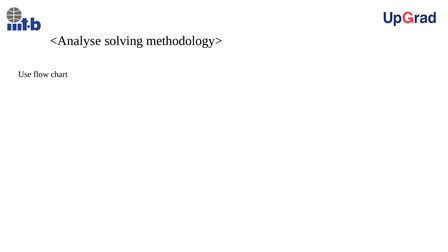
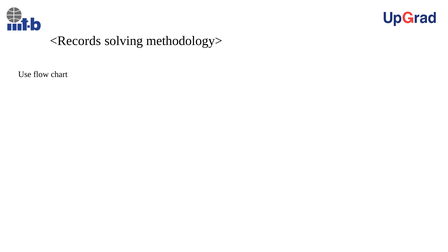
<Analyse: <Analyse -> <Records (75, 41)
